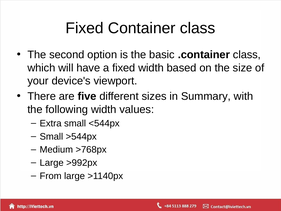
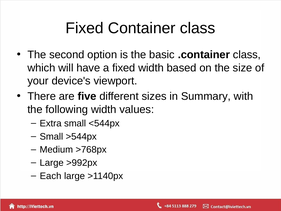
From: From -> Each (51, 176)
